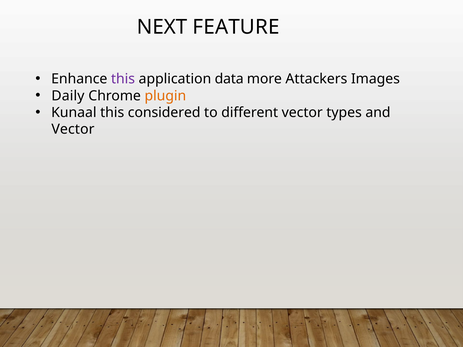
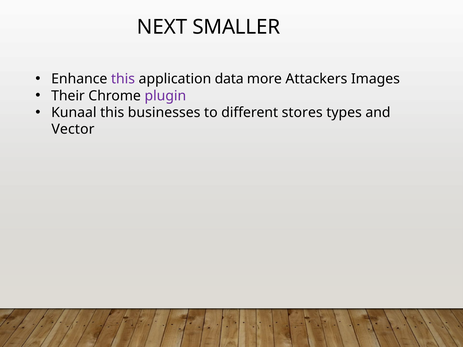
FEATURE: FEATURE -> SMALLER (236, 27)
Daily: Daily -> Their (68, 96)
plugin colour: orange -> purple (165, 96)
considered: considered -> businesses (164, 113)
different vector: vector -> stores (302, 113)
